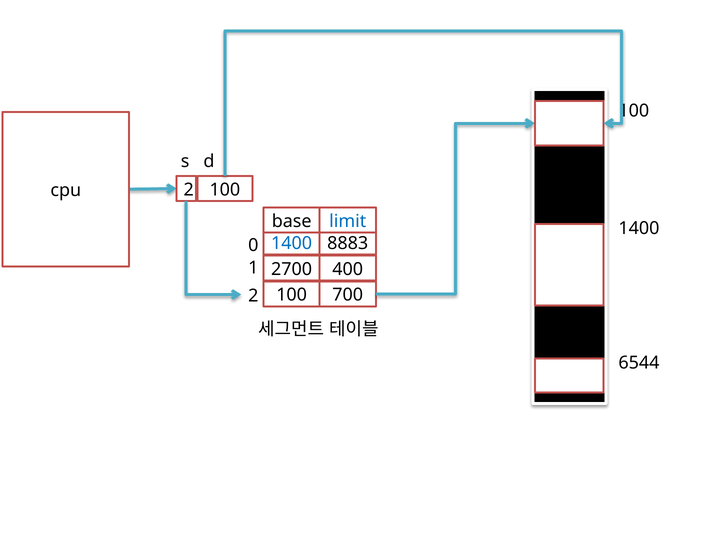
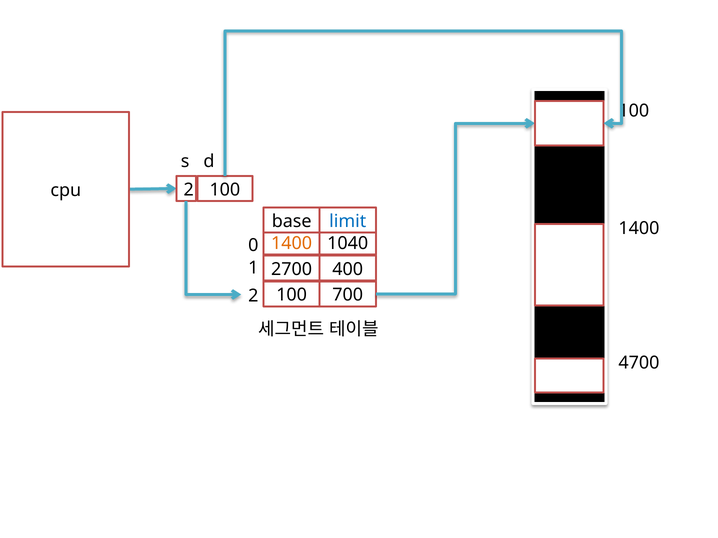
1400 colour: blue -> orange (292, 244)
8883: 8883 -> 1040 (348, 244)
6544: 6544 -> 4700 (639, 363)
